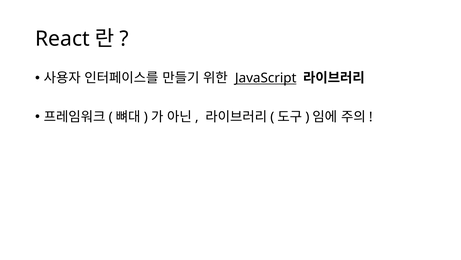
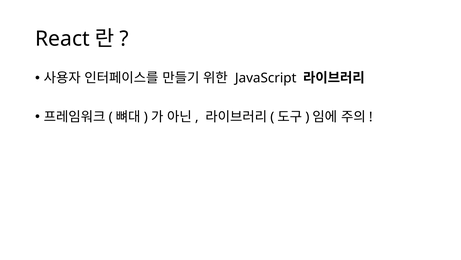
JavaScript underline: present -> none (266, 78)
